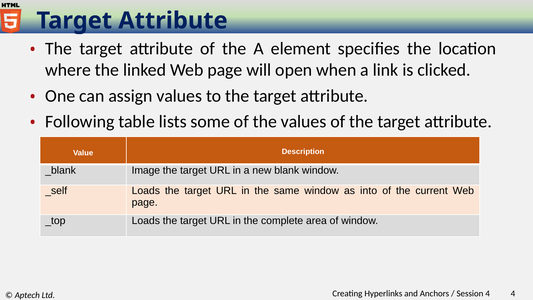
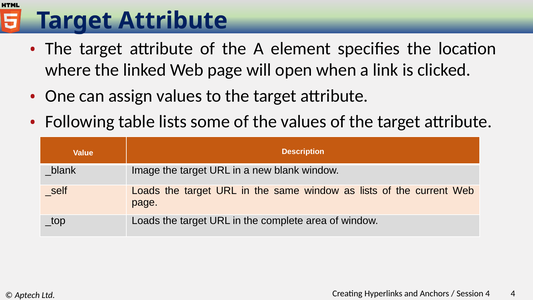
as into: into -> lists (369, 191)
